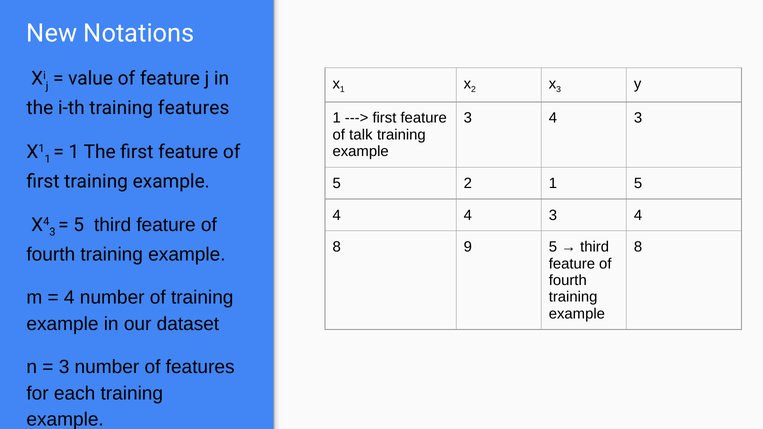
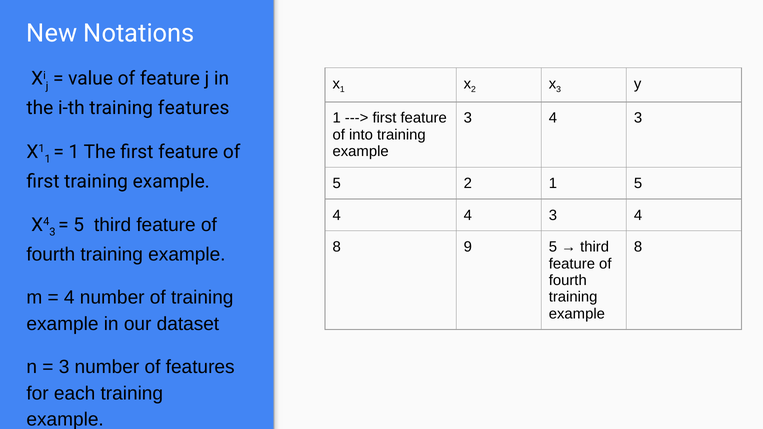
talk: talk -> into (361, 135)
